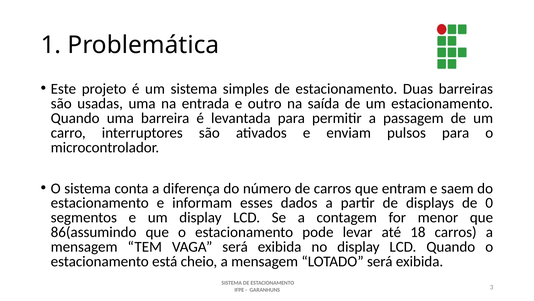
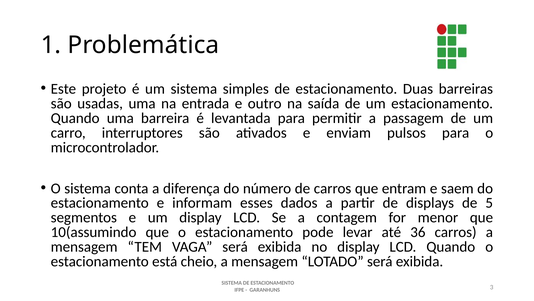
0: 0 -> 5 (489, 203)
86(assumindo: 86(assumindo -> 10(assumindo (94, 232)
18: 18 -> 36 (418, 232)
